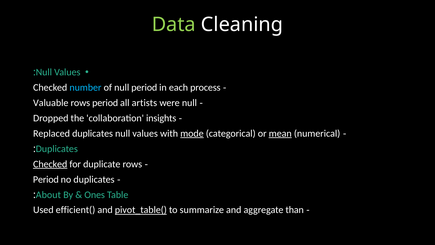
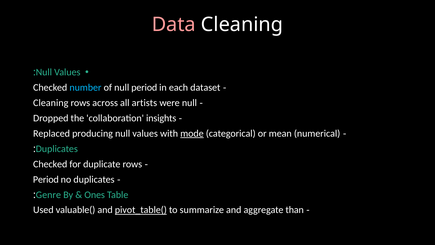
Data colour: light green -> pink (174, 25)
process: process -> dataset (205, 87)
Valuable: Valuable -> Cleaning (51, 103)
rows period: period -> across (105, 103)
Replaced duplicates: duplicates -> producing (93, 133)
mean underline: present -> none (280, 133)
Checked underline: present -> none (50, 164)
About: About -> Genre (48, 194)
efficient(: efficient( -> valuable( (76, 210)
